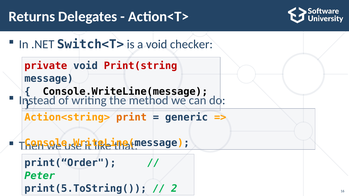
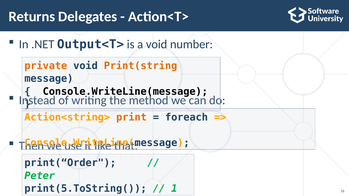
Switch<T>: Switch<T> -> Output<T> (91, 44)
checker: checker -> number (191, 44)
private colour: red -> orange (46, 66)
Print(string colour: red -> orange (141, 66)
generic: generic -> foreach (186, 117)
2: 2 -> 1 (174, 189)
